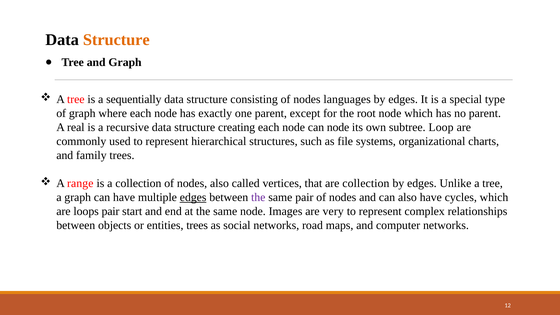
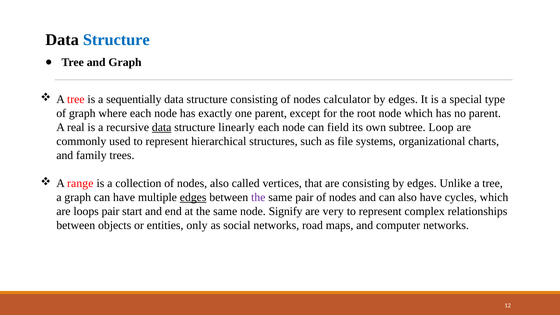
Structure colour: orange -> blue (116, 40)
languages: languages -> calculator (347, 99)
data underline: none -> present (162, 127)
creating: creating -> linearly (237, 127)
can node: node -> field (338, 127)
are collection: collection -> consisting (366, 183)
Images: Images -> Signify (286, 211)
entities trees: trees -> only (197, 225)
